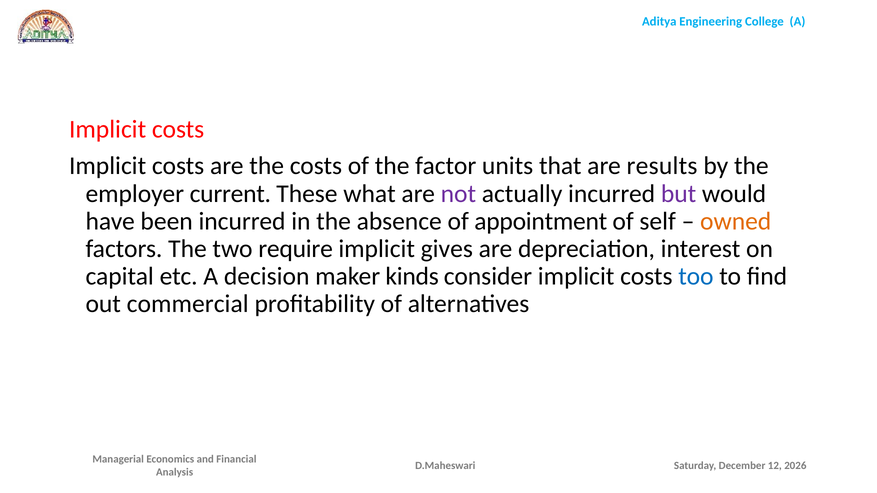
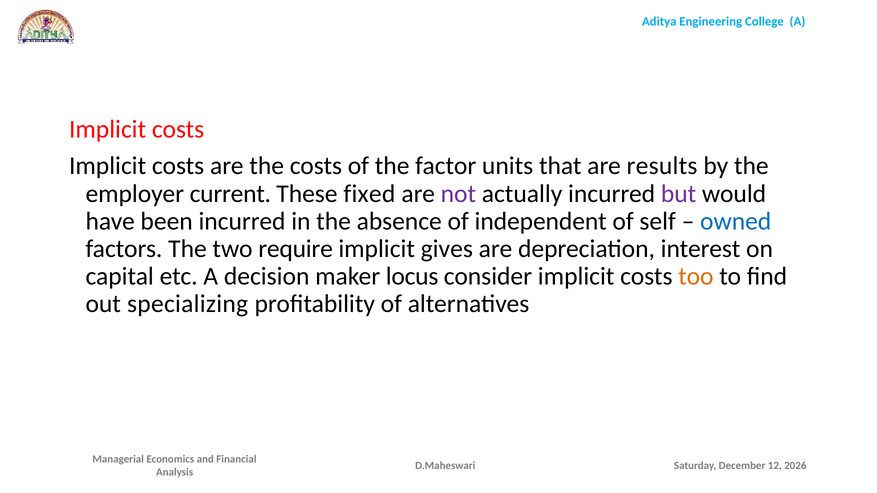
what: what -> fixed (369, 194)
appointment: appointment -> independent (541, 221)
owned colour: orange -> blue (736, 221)
kinds: kinds -> locus (412, 277)
too colour: blue -> orange (696, 277)
commercial: commercial -> specializing (188, 304)
